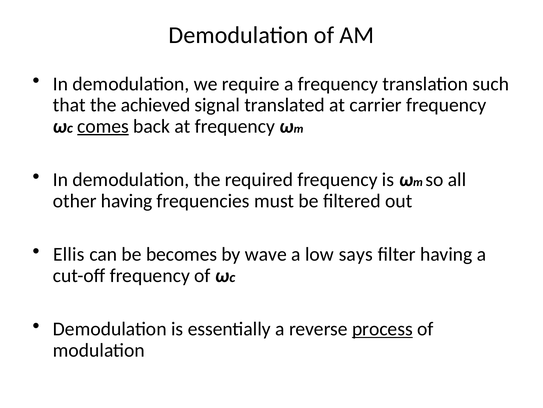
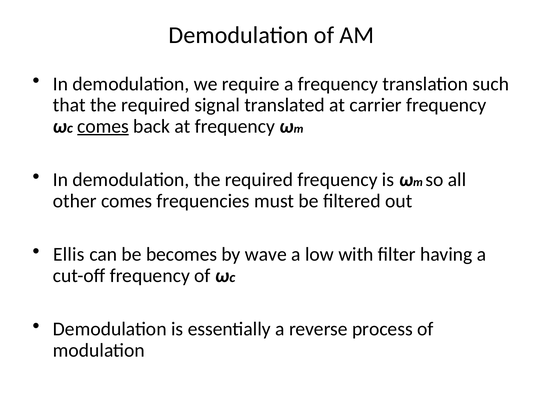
that the achieved: achieved -> required (156, 105)
other having: having -> comes (127, 201)
says: says -> with (356, 254)
process underline: present -> none (382, 328)
